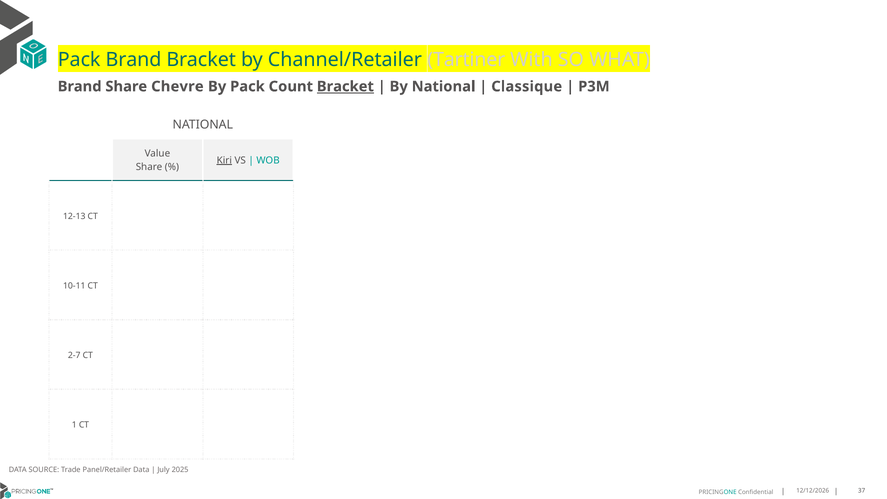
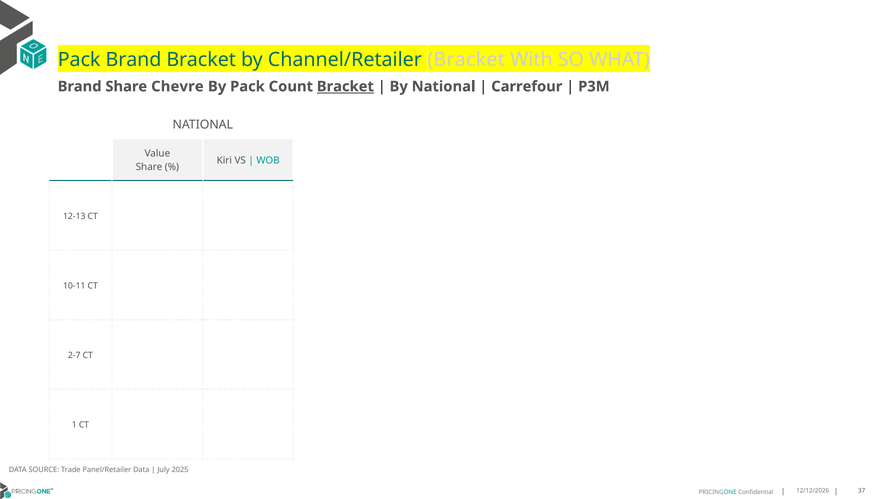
Channel/Retailer Tartiner: Tartiner -> Bracket (466, 60)
Classique: Classique -> Carrefour (527, 86)
Kiri underline: present -> none (224, 160)
